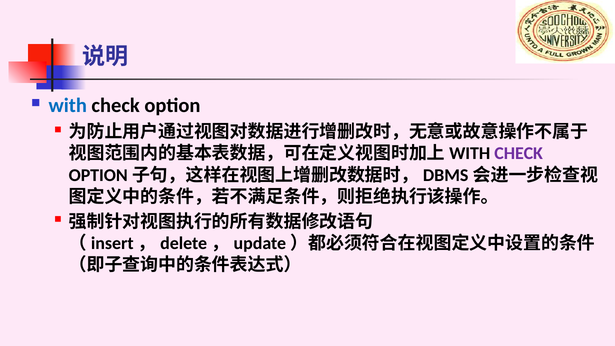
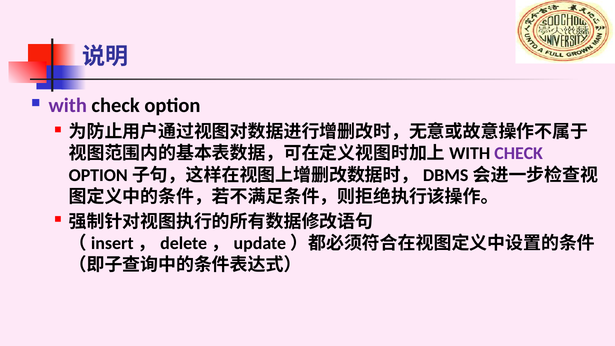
with colour: blue -> purple (68, 105)
